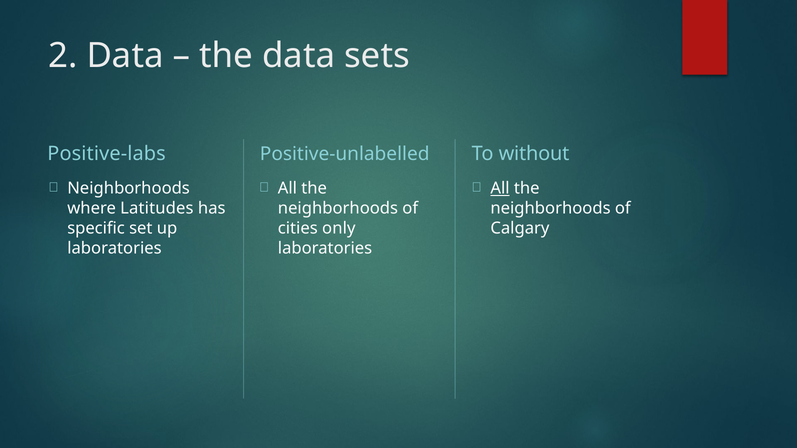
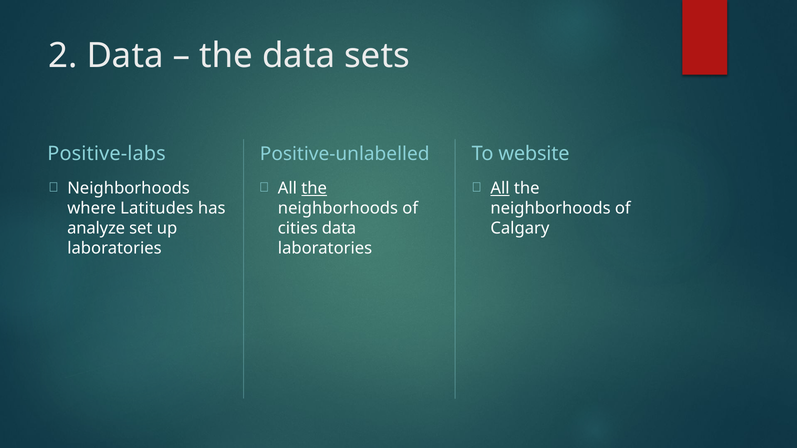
without: without -> website (534, 154)
the underline: none -> present (314, 188)
cities only: only -> data (339, 228)
specific: specific -> analyze (96, 228)
